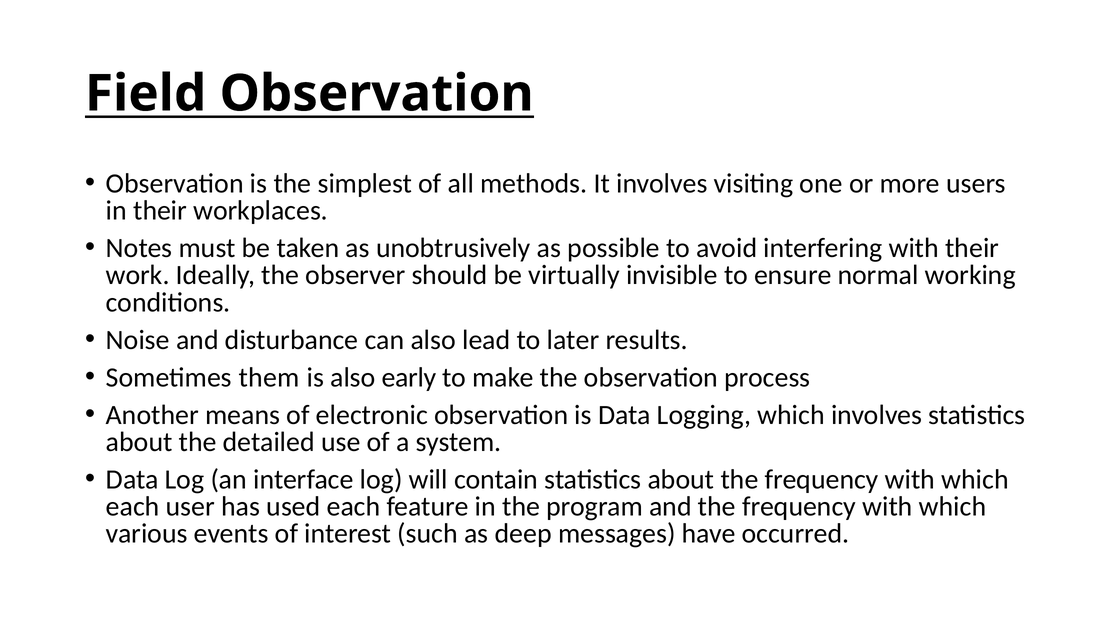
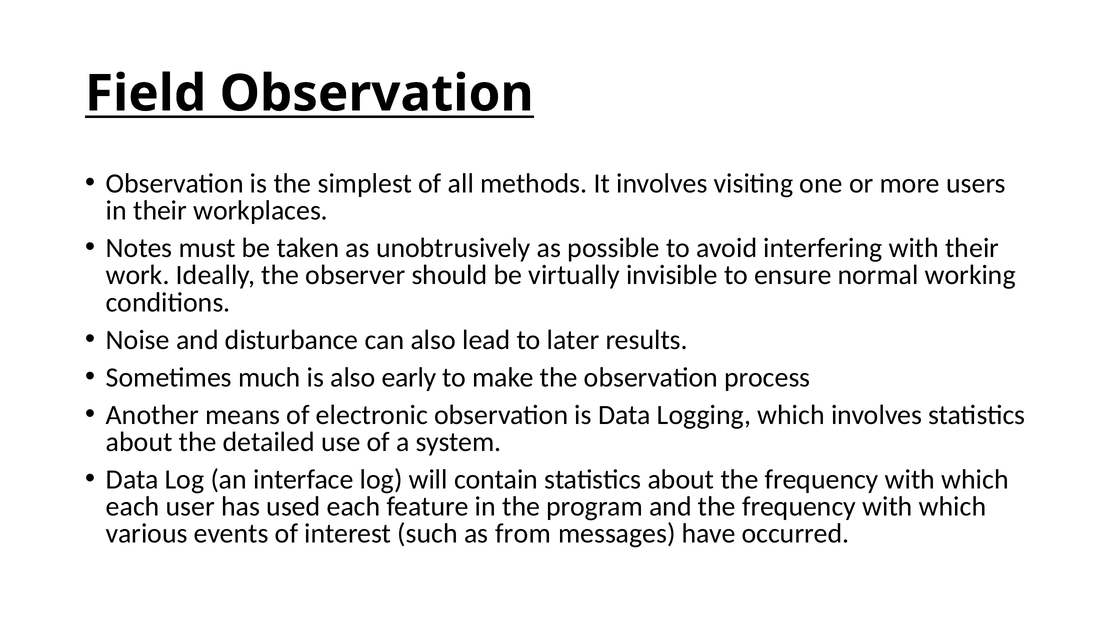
them: them -> much (269, 377)
deep: deep -> from (523, 534)
